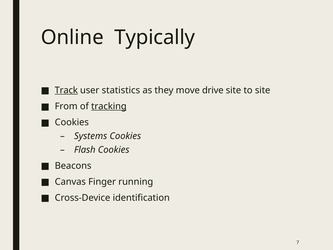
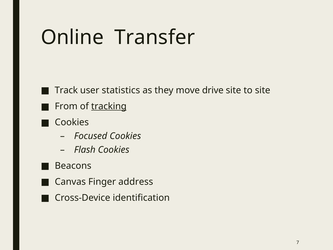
Typically: Typically -> Transfer (155, 37)
Track underline: present -> none (66, 90)
Systems: Systems -> Focused (91, 136)
running: running -> address (136, 182)
